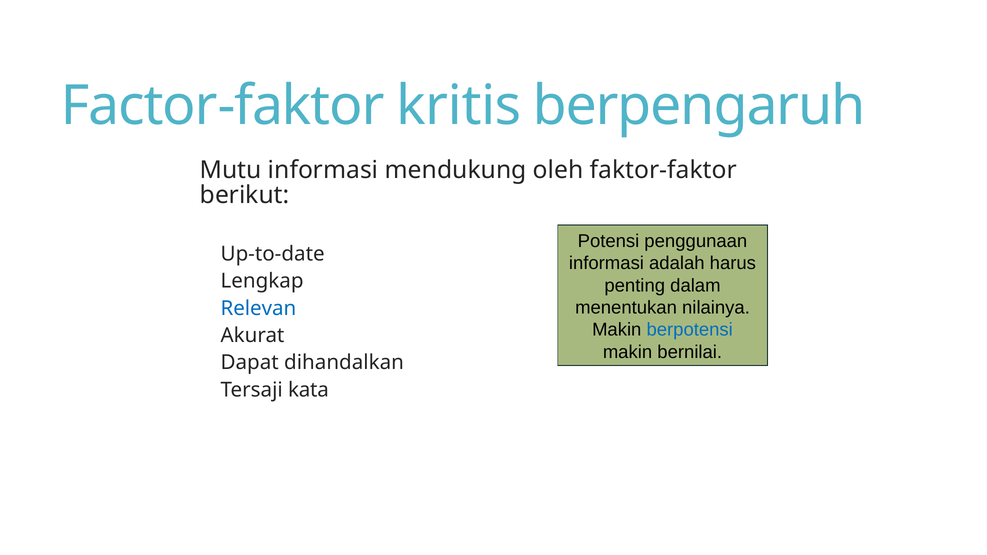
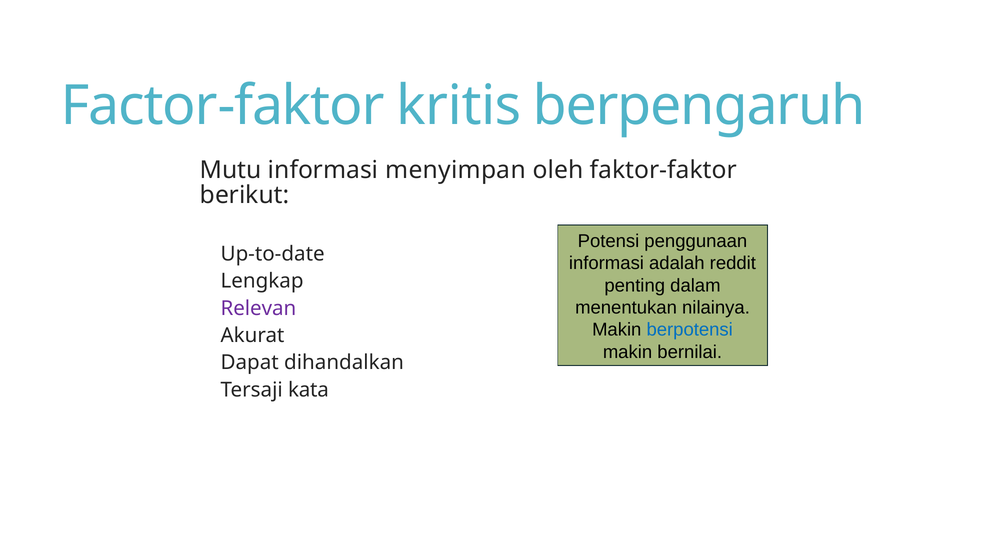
mendukung: mendukung -> menyimpan (456, 170)
harus: harus -> reddit (733, 263)
Relevan colour: blue -> purple (258, 308)
